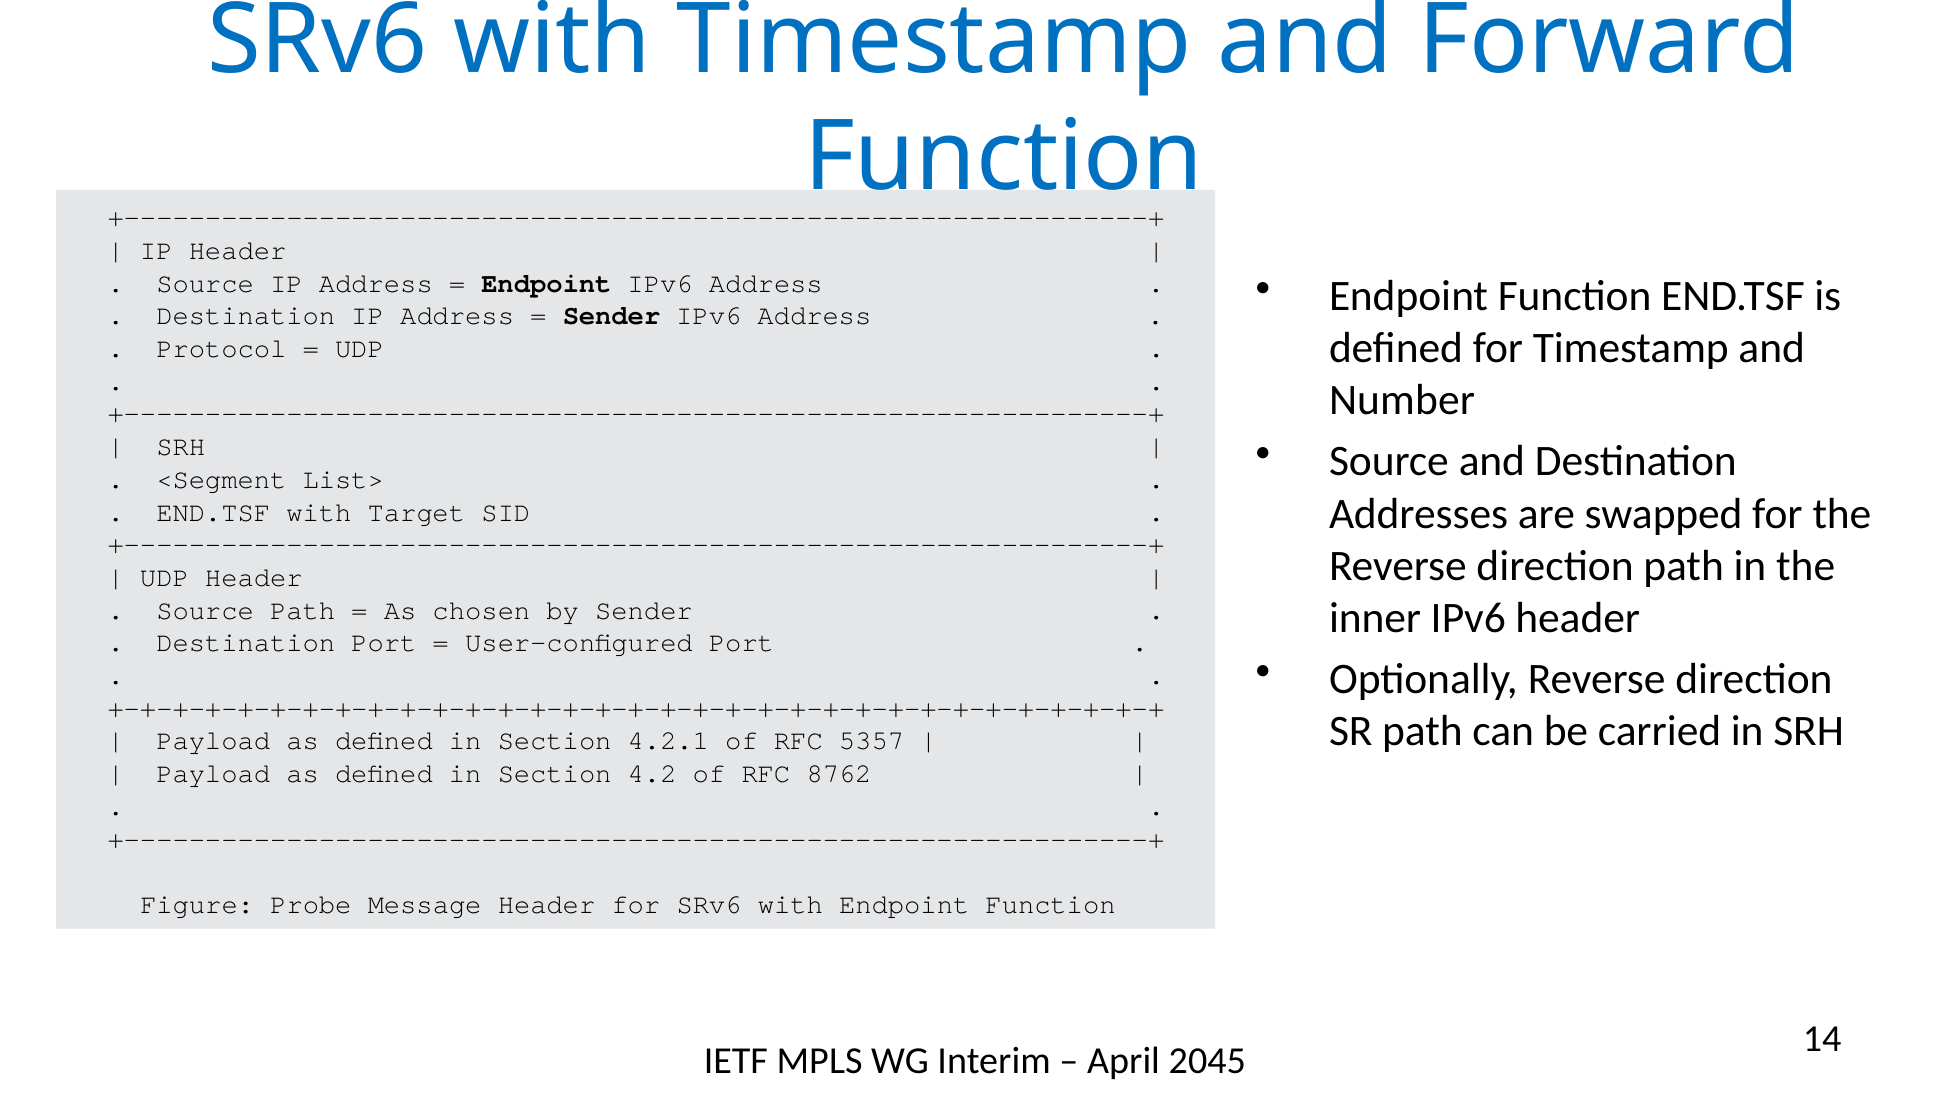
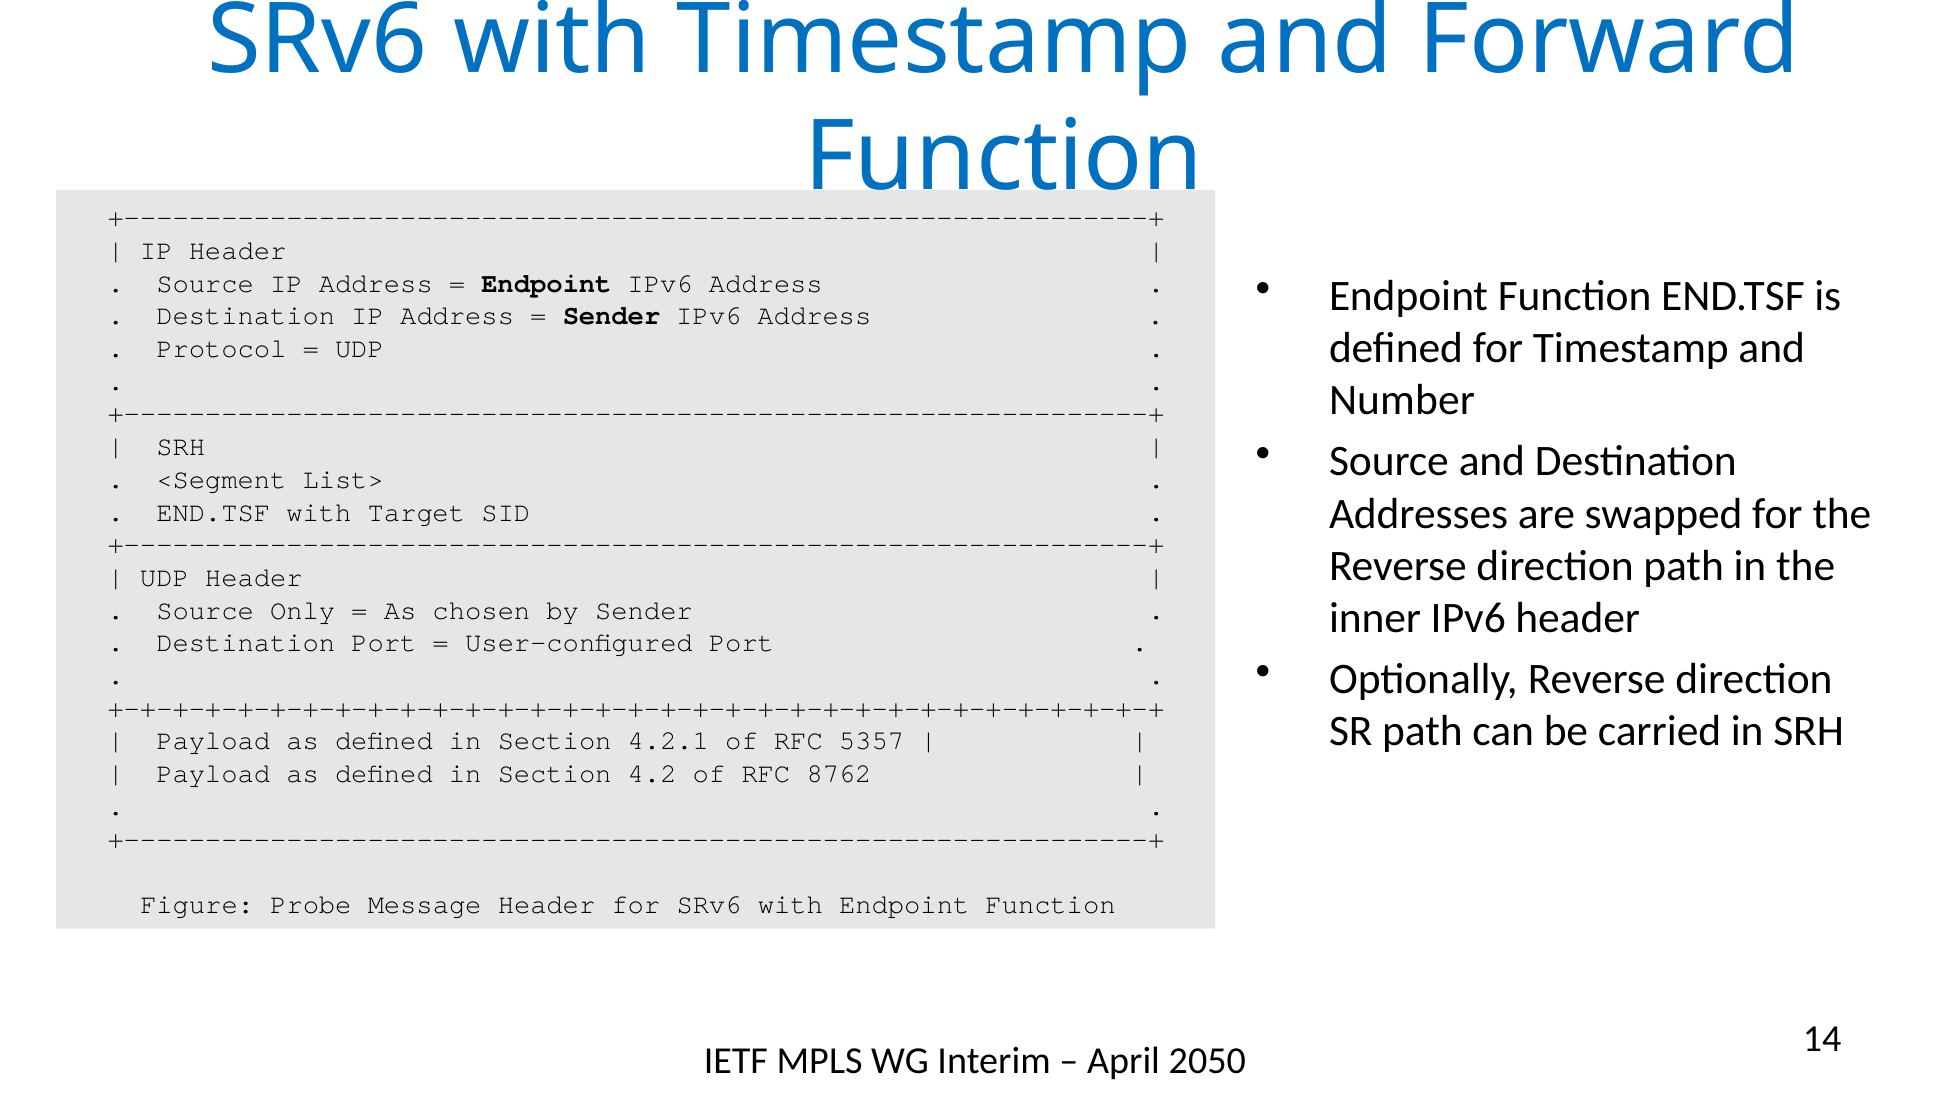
Source Path: Path -> Only (303, 610)
2045: 2045 -> 2050 (1207, 1061)
